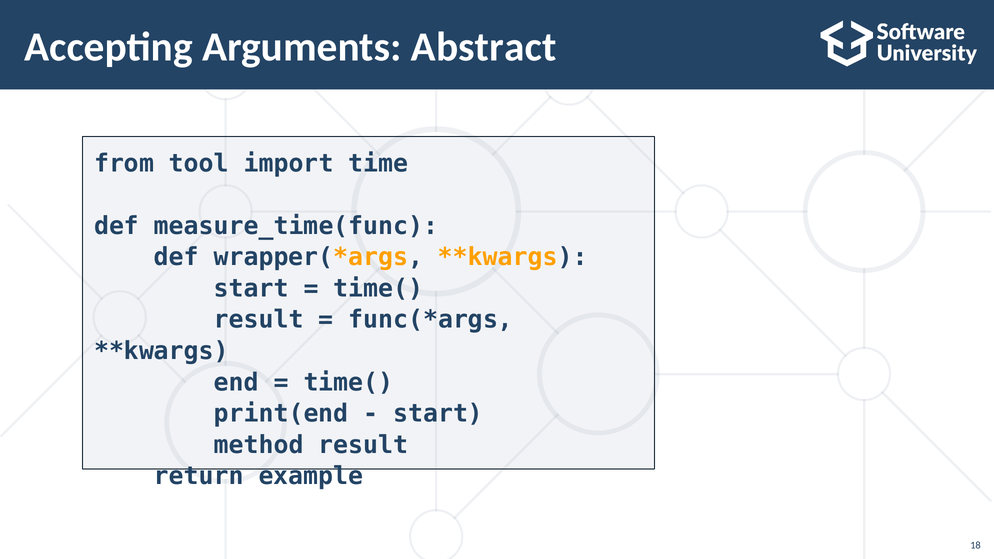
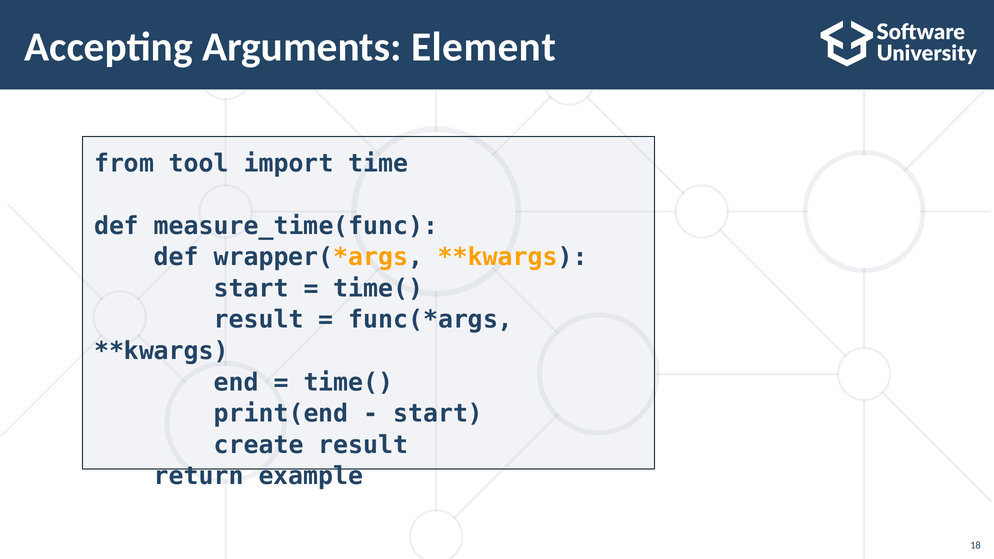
Abstract: Abstract -> Element (484, 47)
method: method -> create (259, 445)
